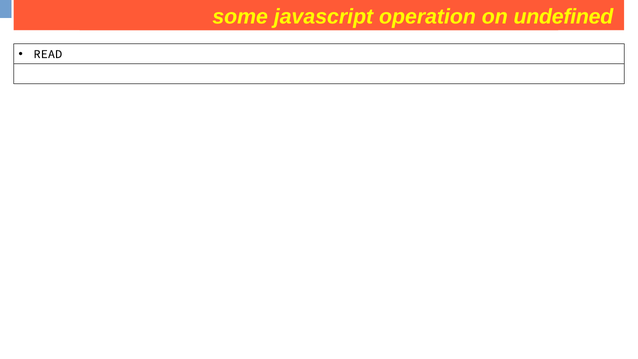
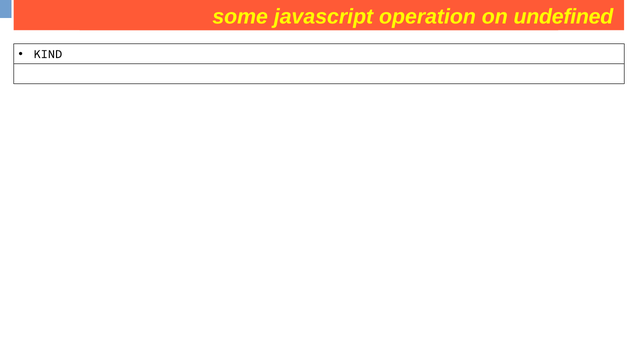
READ: READ -> KIND (48, 54)
